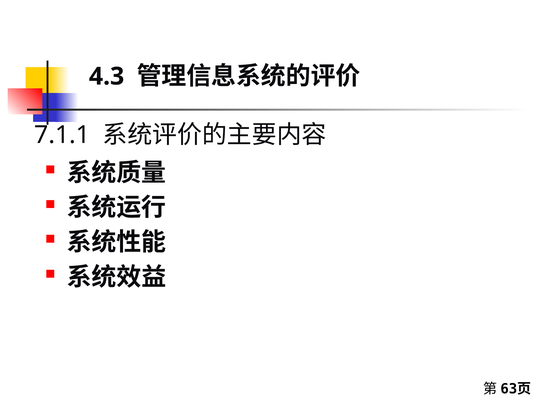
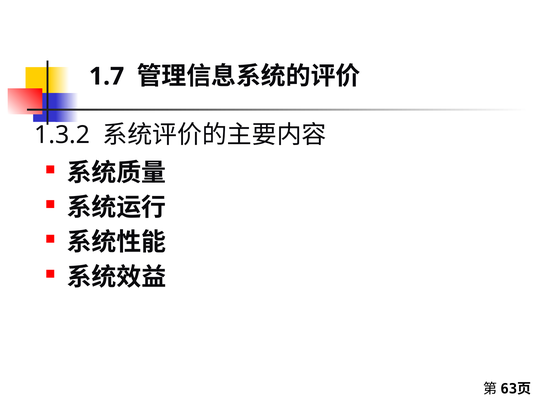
4.3: 4.3 -> 1.7 (107, 76)
7.1.1: 7.1.1 -> 1.3.2 (62, 135)
